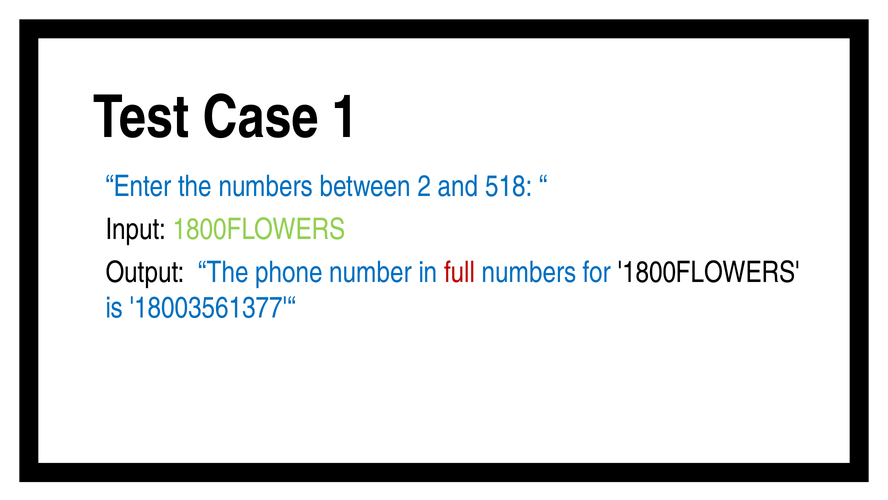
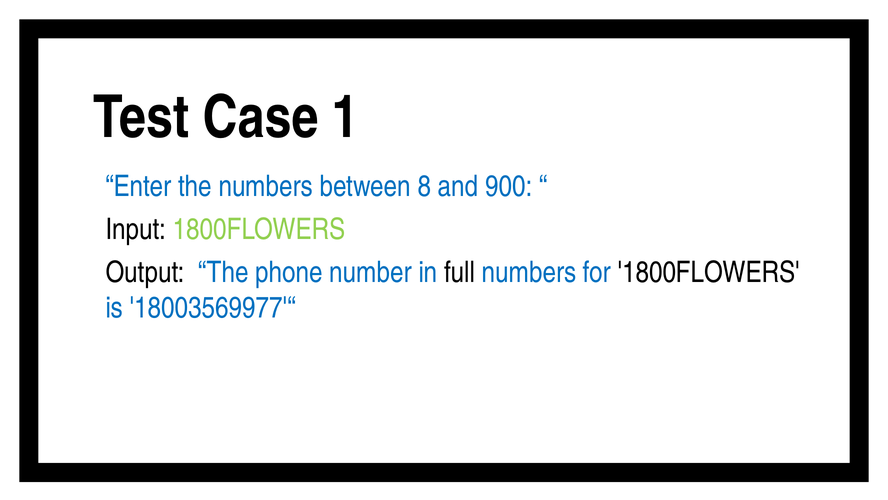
2: 2 -> 8 (424, 186)
518: 518 -> 900 (509, 186)
full colour: red -> black (460, 272)
18003561377'“: 18003561377'“ -> 18003569977'“ (213, 308)
